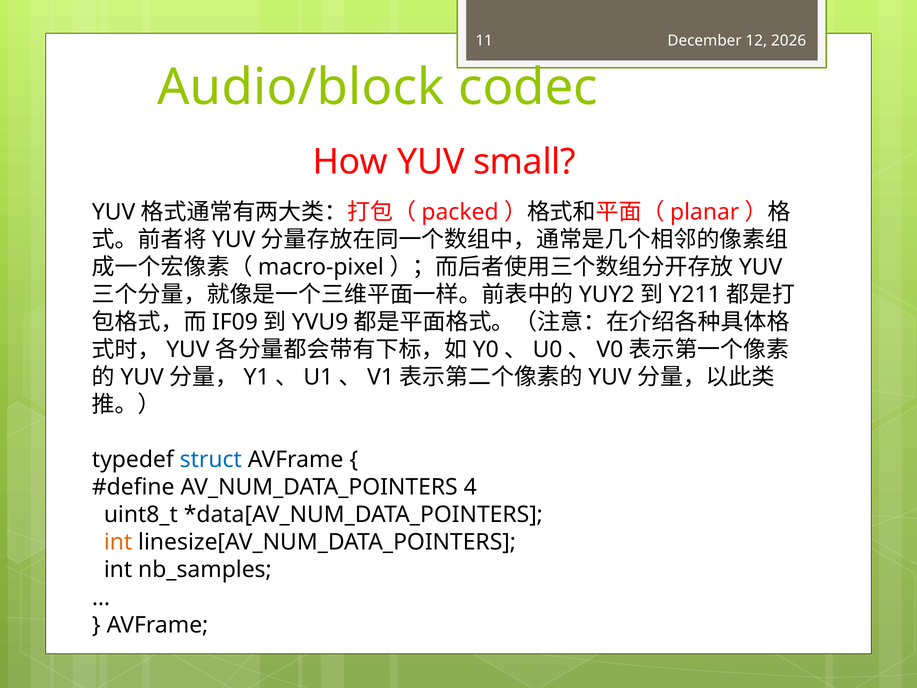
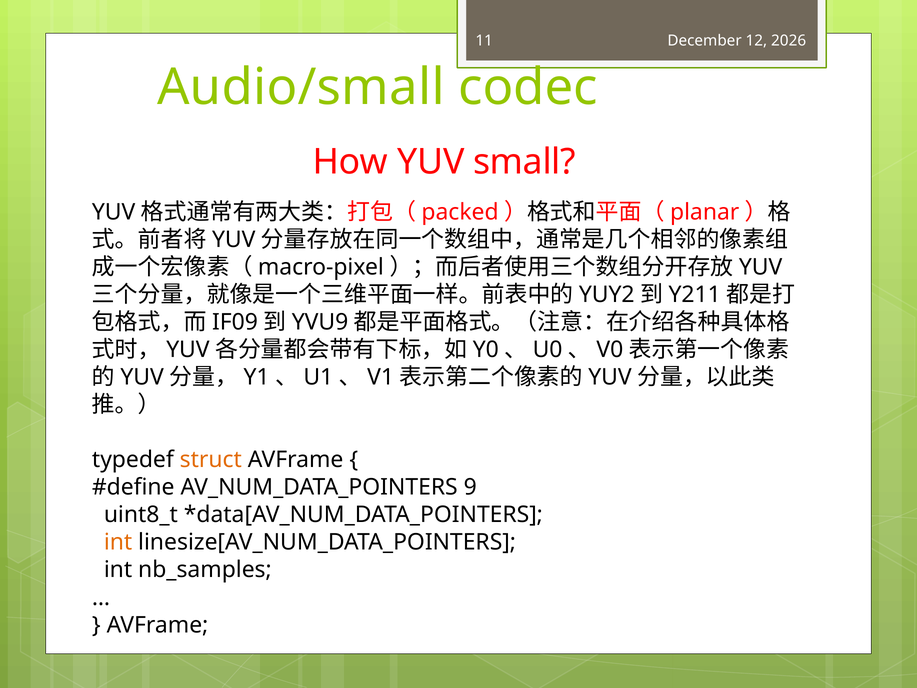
Audio/block: Audio/block -> Audio/small (301, 87)
struct colour: blue -> orange (211, 460)
4: 4 -> 9 (470, 487)
